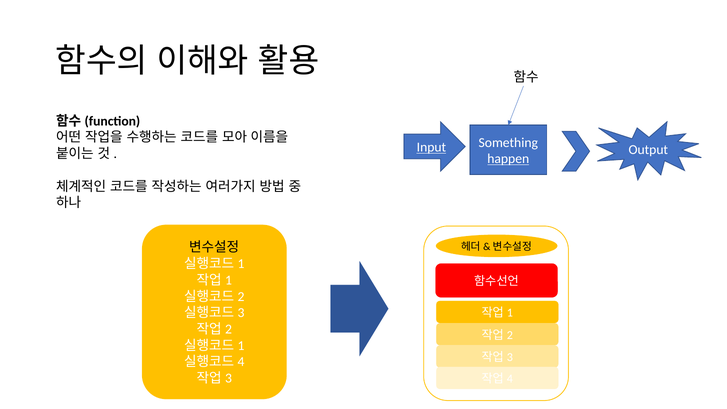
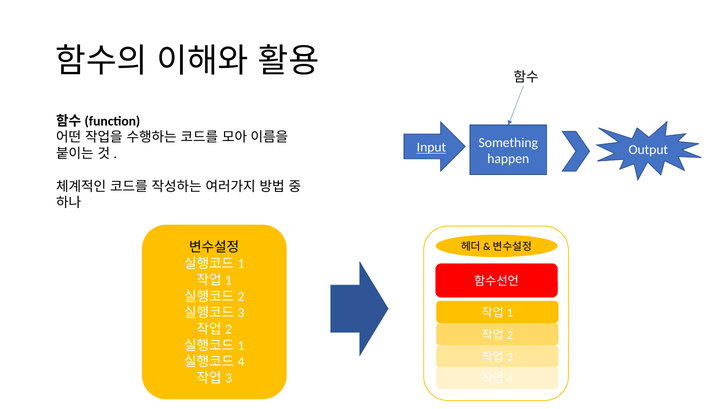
happen underline: present -> none (508, 159)
